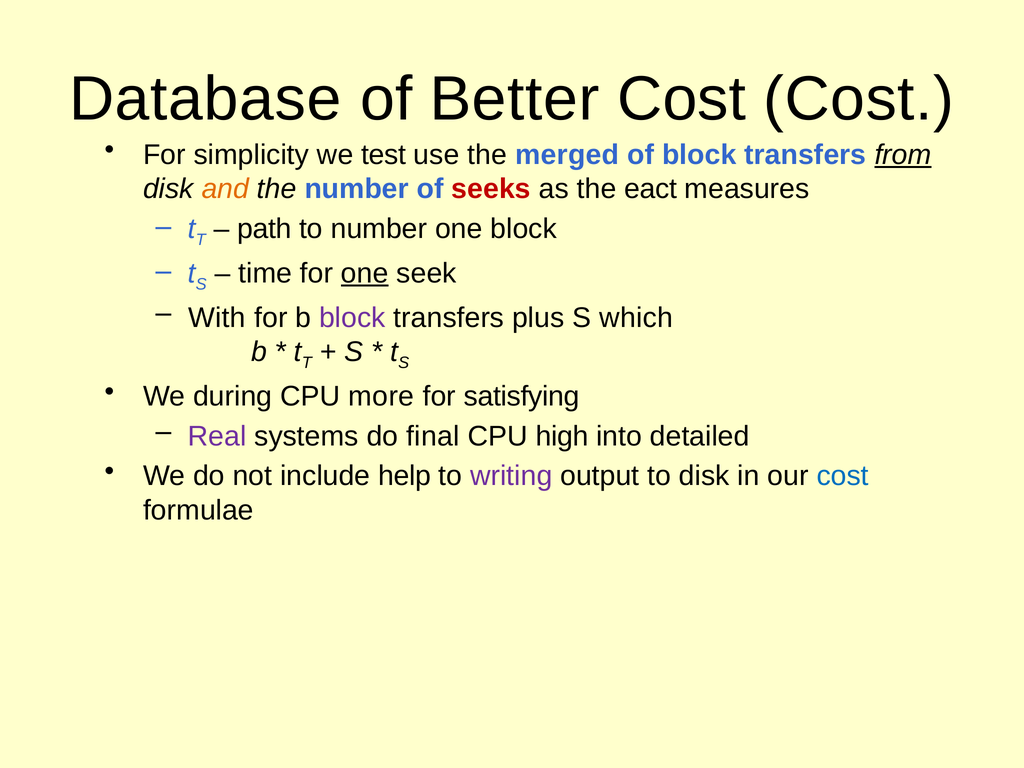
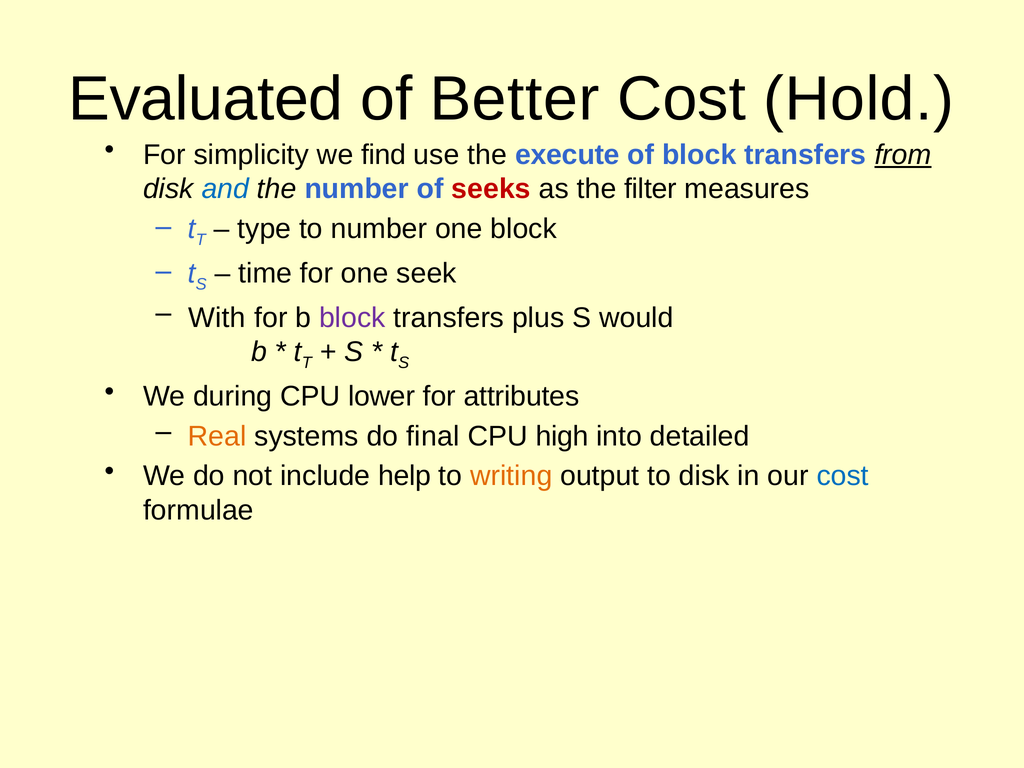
Database: Database -> Evaluated (206, 99)
Cost Cost: Cost -> Hold (859, 99)
test: test -> find (384, 155)
merged: merged -> execute (567, 155)
and colour: orange -> blue (225, 189)
eact: eact -> filter (651, 189)
path: path -> type (264, 229)
one underline: present -> none (365, 273)
which: which -> would (636, 318)
more: more -> lower (382, 396)
satisfying: satisfying -> attributes (522, 396)
Real colour: purple -> orange (217, 436)
writing colour: purple -> orange (511, 476)
